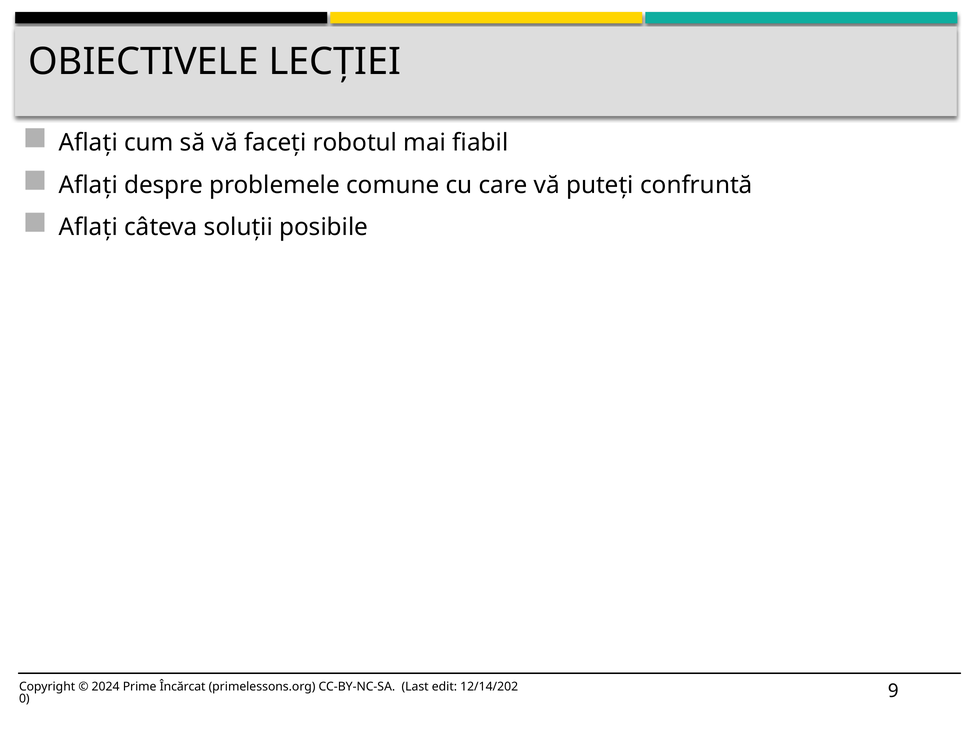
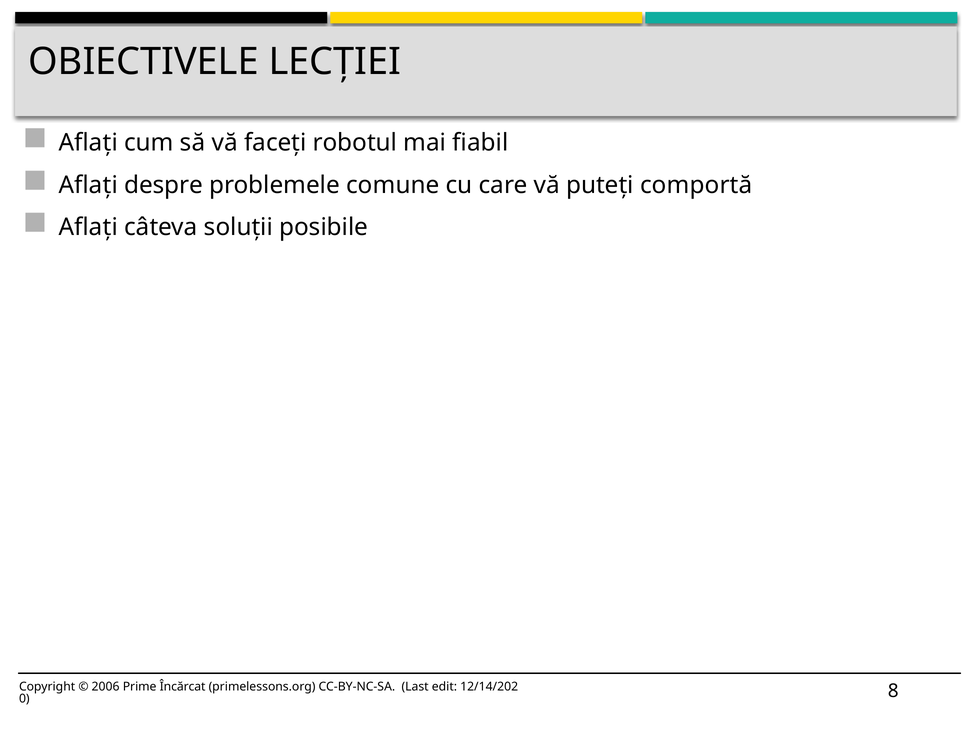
confruntă: confruntă -> comportă (696, 185)
2024: 2024 -> 2006 (106, 687)
9: 9 -> 8 (893, 691)
